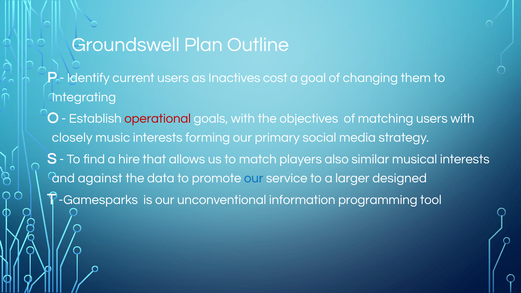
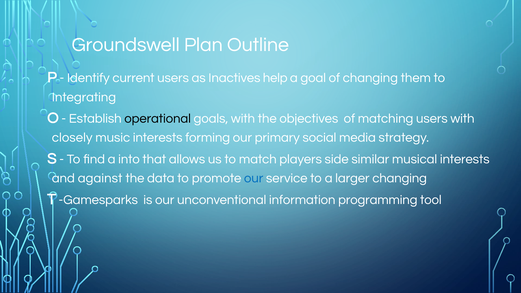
cost: cost -> help (275, 78)
operational colour: red -> black (158, 119)
hire: hire -> into (129, 159)
also: also -> side (337, 159)
larger designed: designed -> changing (400, 178)
